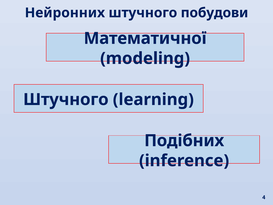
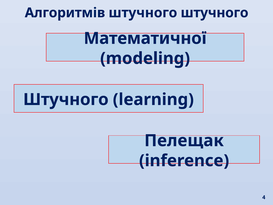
Нейронних: Нейронних -> Алгоритмів (65, 13)
штучного побудови: побудови -> штучного (215, 13)
Подібних: Подібних -> Пелещак (184, 140)
